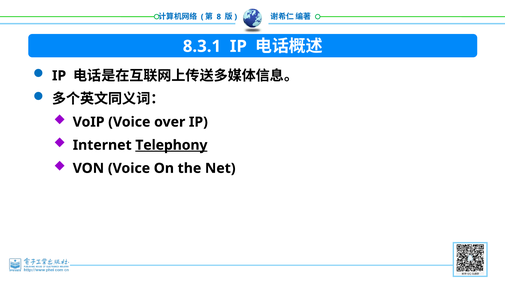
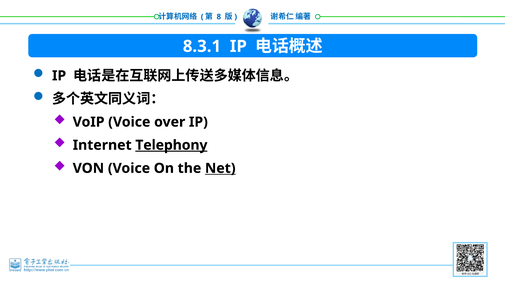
Net underline: none -> present (220, 168)
